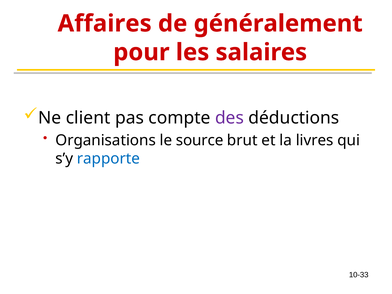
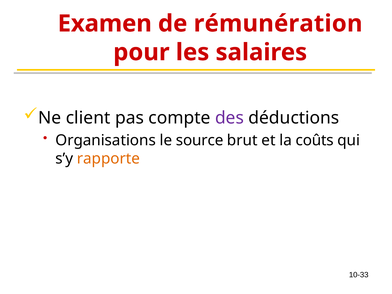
Affaires: Affaires -> Examen (105, 24)
généralement: généralement -> rémunération (278, 24)
livres: livres -> coûts (315, 140)
rapporte colour: blue -> orange (108, 159)
